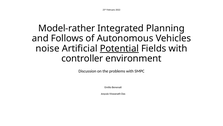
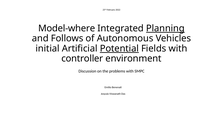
Model-rather: Model-rather -> Model-where (67, 28)
Planning underline: none -> present (165, 28)
noise: noise -> initial (48, 48)
